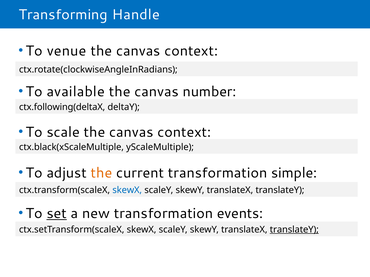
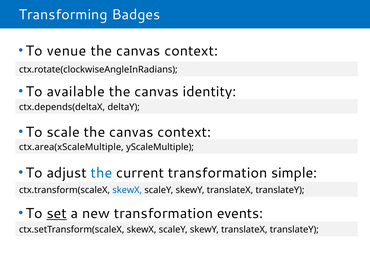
Handle: Handle -> Badges (136, 15)
number: number -> identity (210, 92)
ctx.following(deltaX: ctx.following(deltaX -> ctx.depends(deltaX (62, 107)
ctx.black(xScaleMultiple: ctx.black(xScaleMultiple -> ctx.area(xScaleMultiple (71, 147)
the colour: orange -> blue (101, 173)
translateY underline: present -> none (294, 230)
